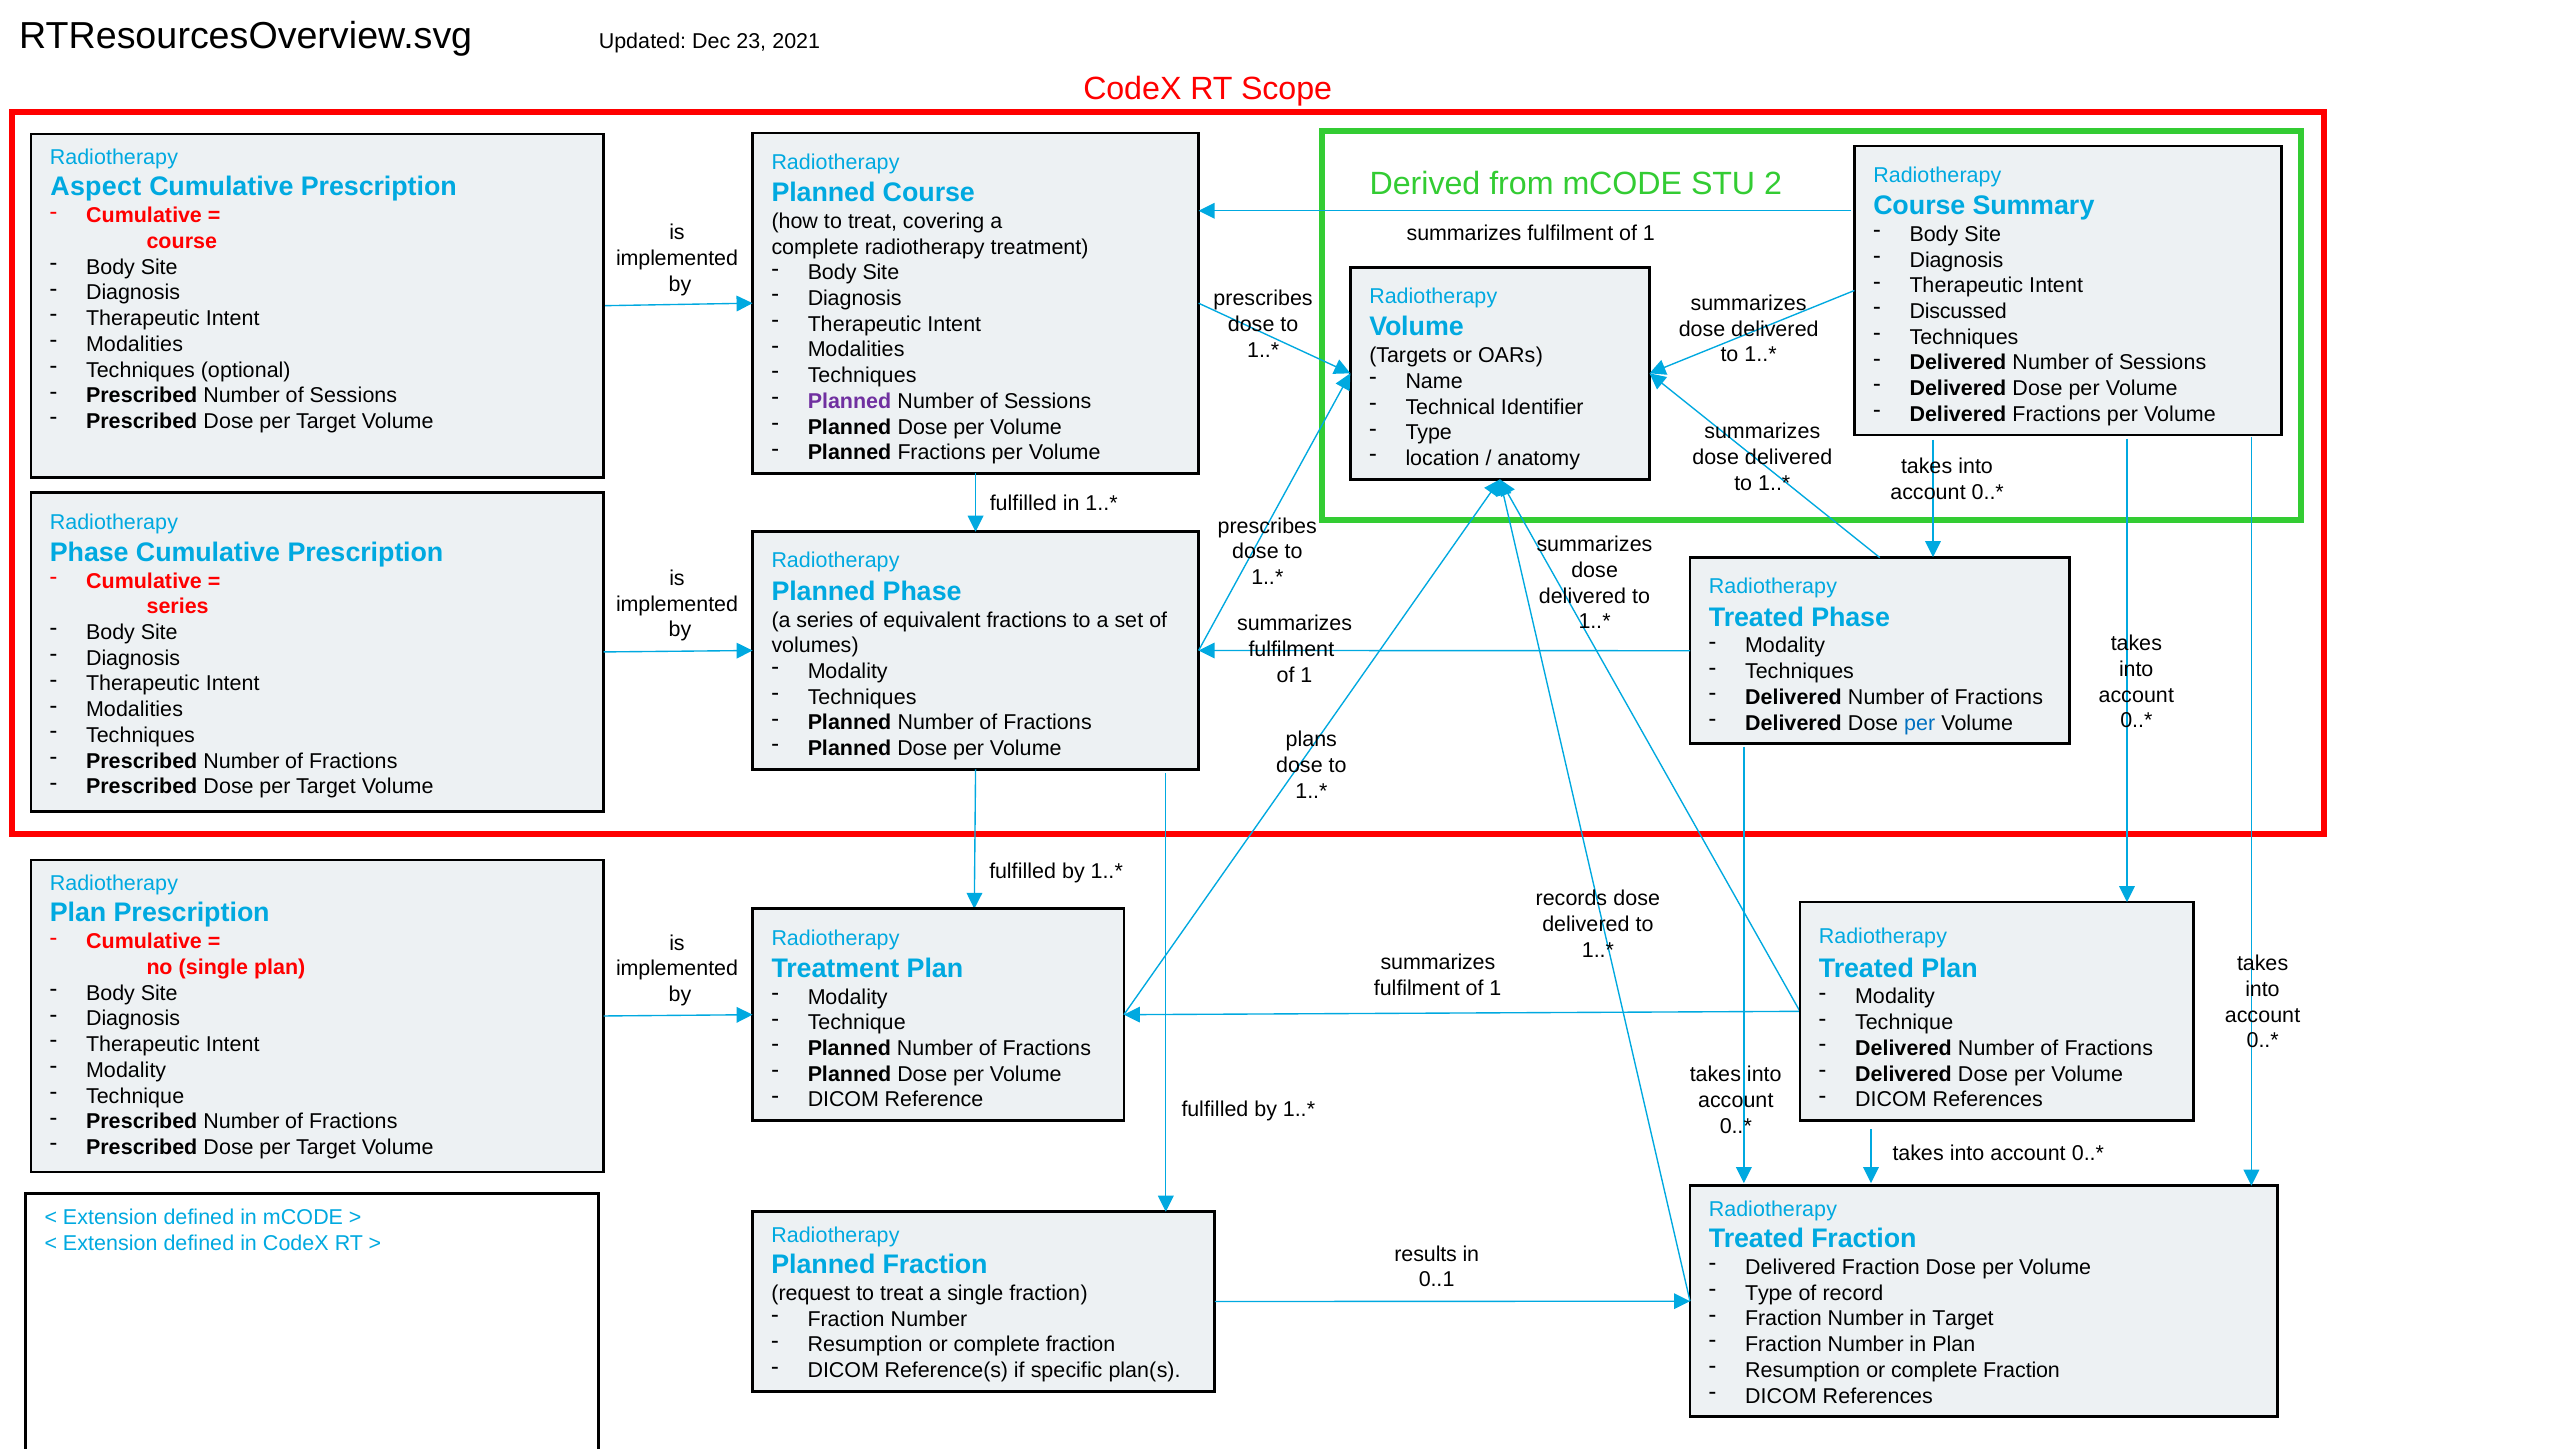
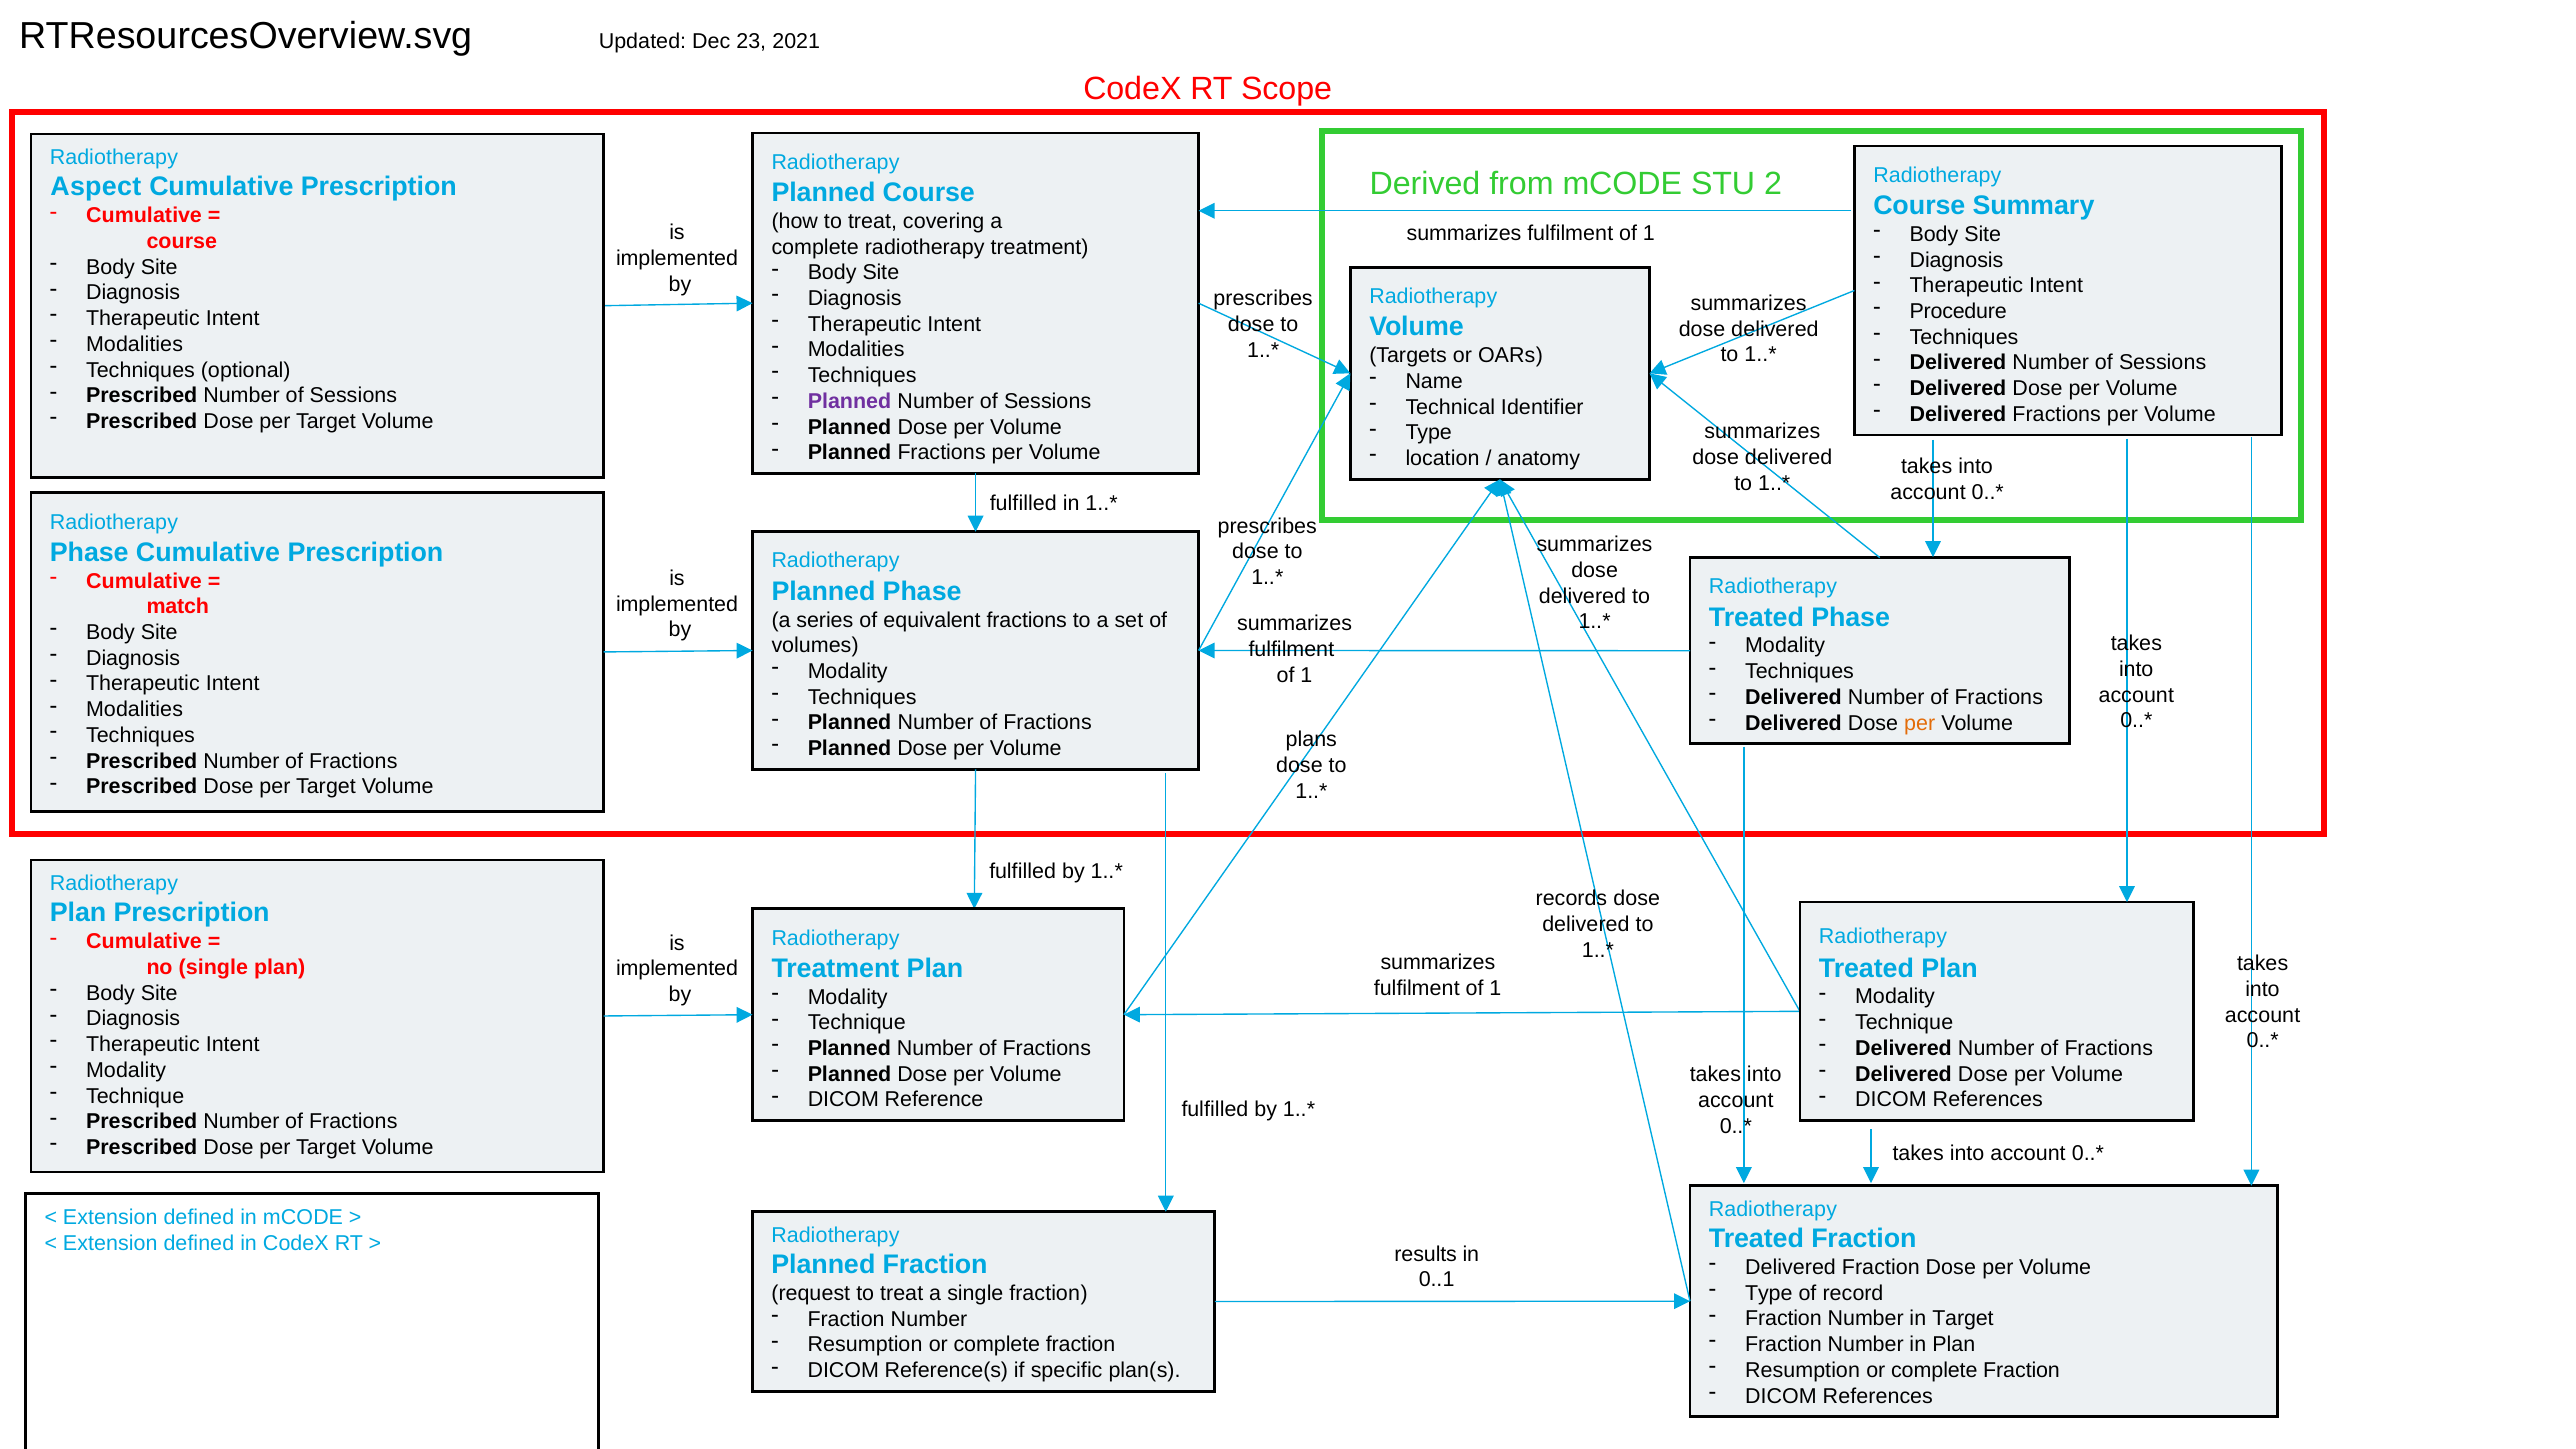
Discussed: Discussed -> Procedure (1958, 311)
series: series -> match (178, 607)
per colour: blue -> orange (1920, 723)
